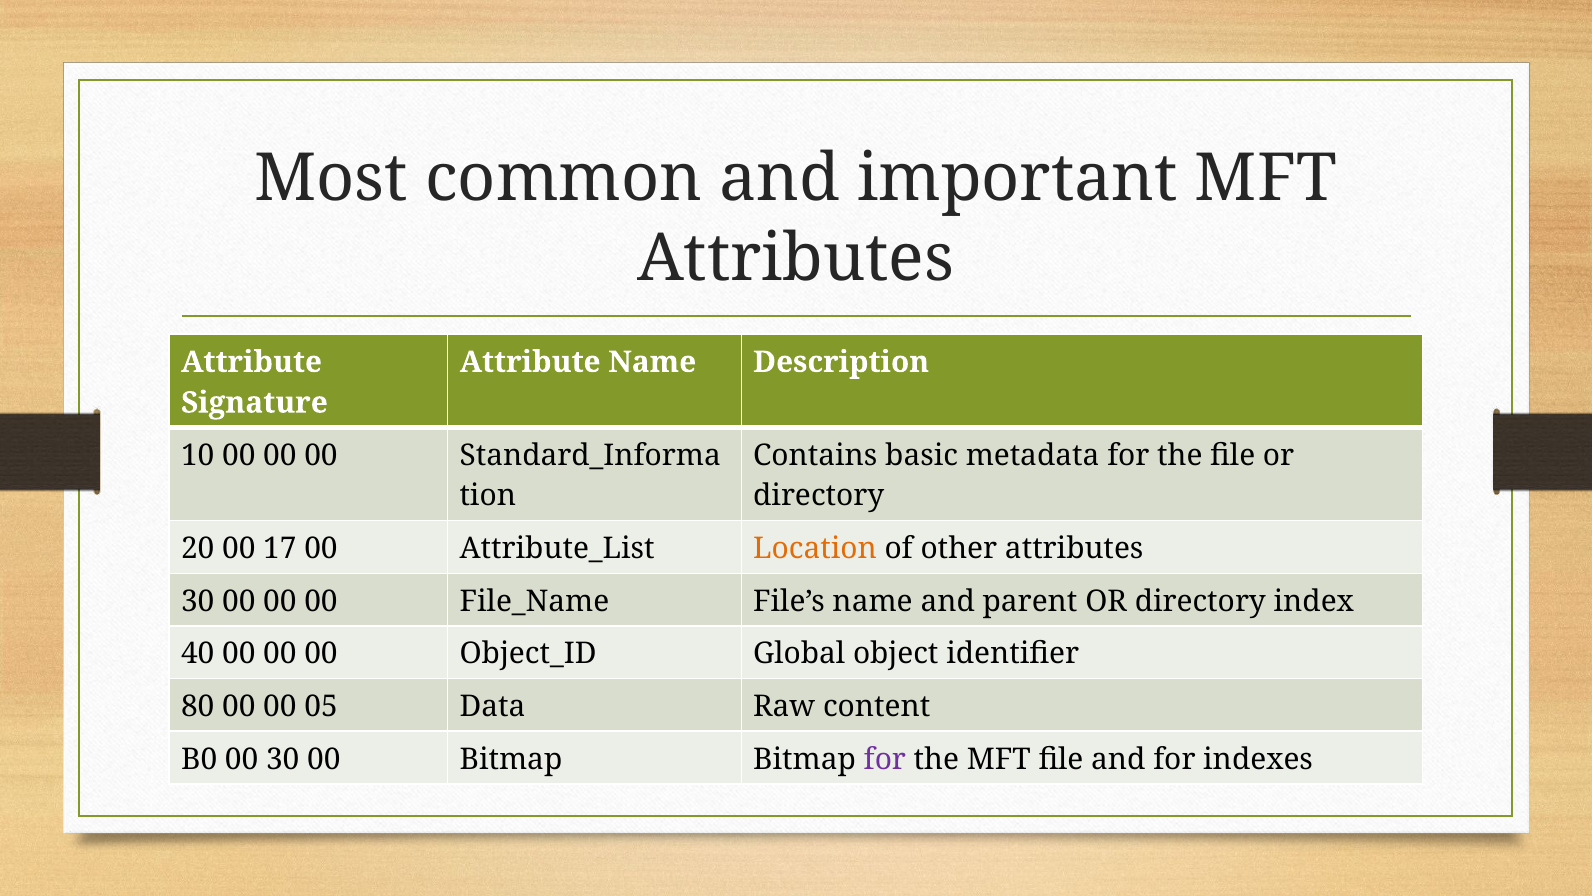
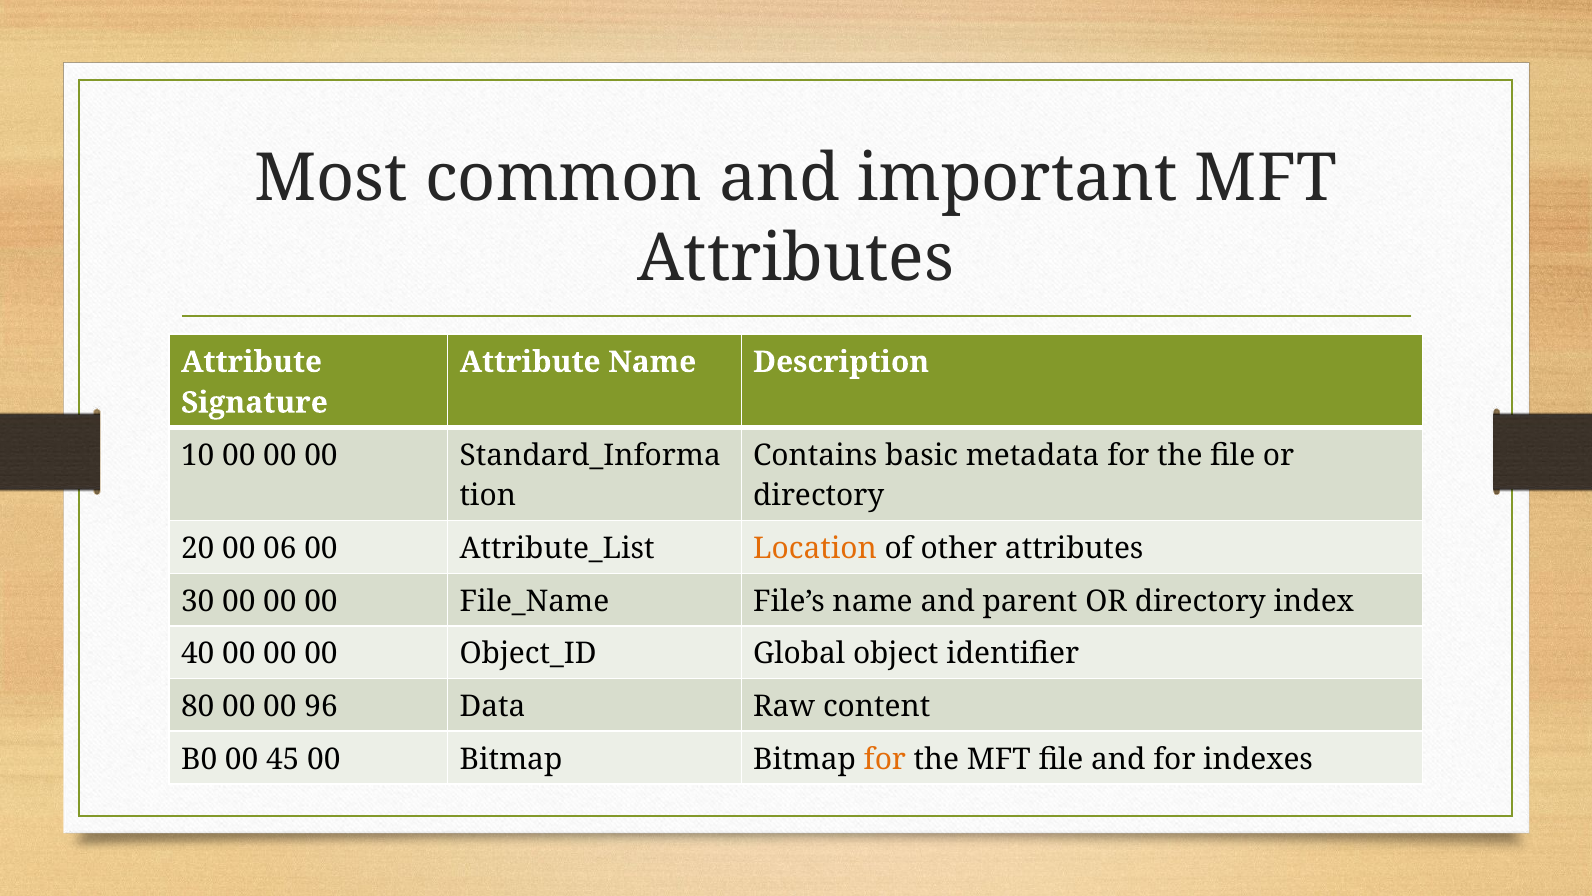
17: 17 -> 06 (280, 548)
05: 05 -> 96 (321, 706)
00 30: 30 -> 45 (283, 759)
for colour: purple -> orange (885, 759)
